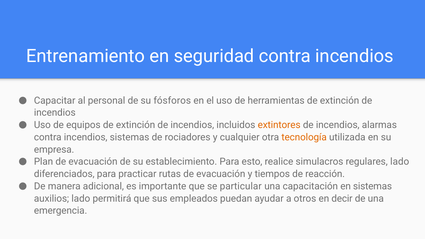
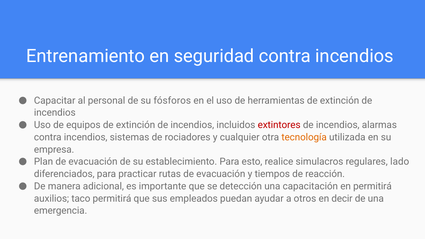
extintores colour: orange -> red (279, 125)
particular: particular -> detección (241, 186)
en sistemas: sistemas -> permitirá (372, 186)
auxilios lado: lado -> taco (81, 199)
